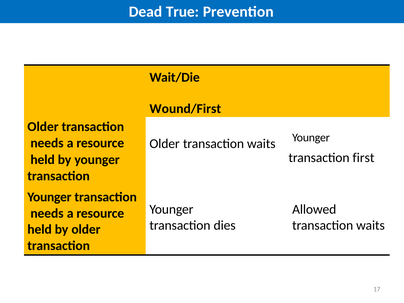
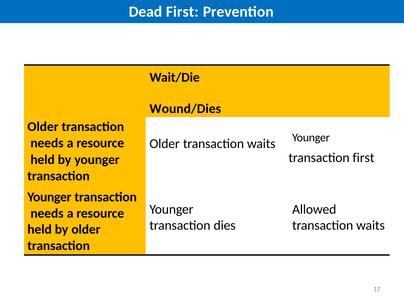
Dead True: True -> First (182, 12)
Wound/First: Wound/First -> Wound/Dies (185, 109)
